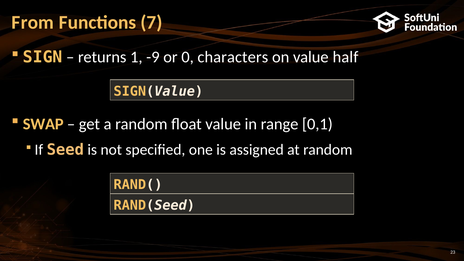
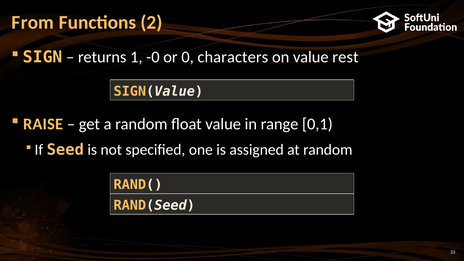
7: 7 -> 2 (152, 23)
-9: -9 -> -0 (153, 57)
half: half -> rest (345, 57)
SWAP: SWAP -> RAISE (43, 124)
